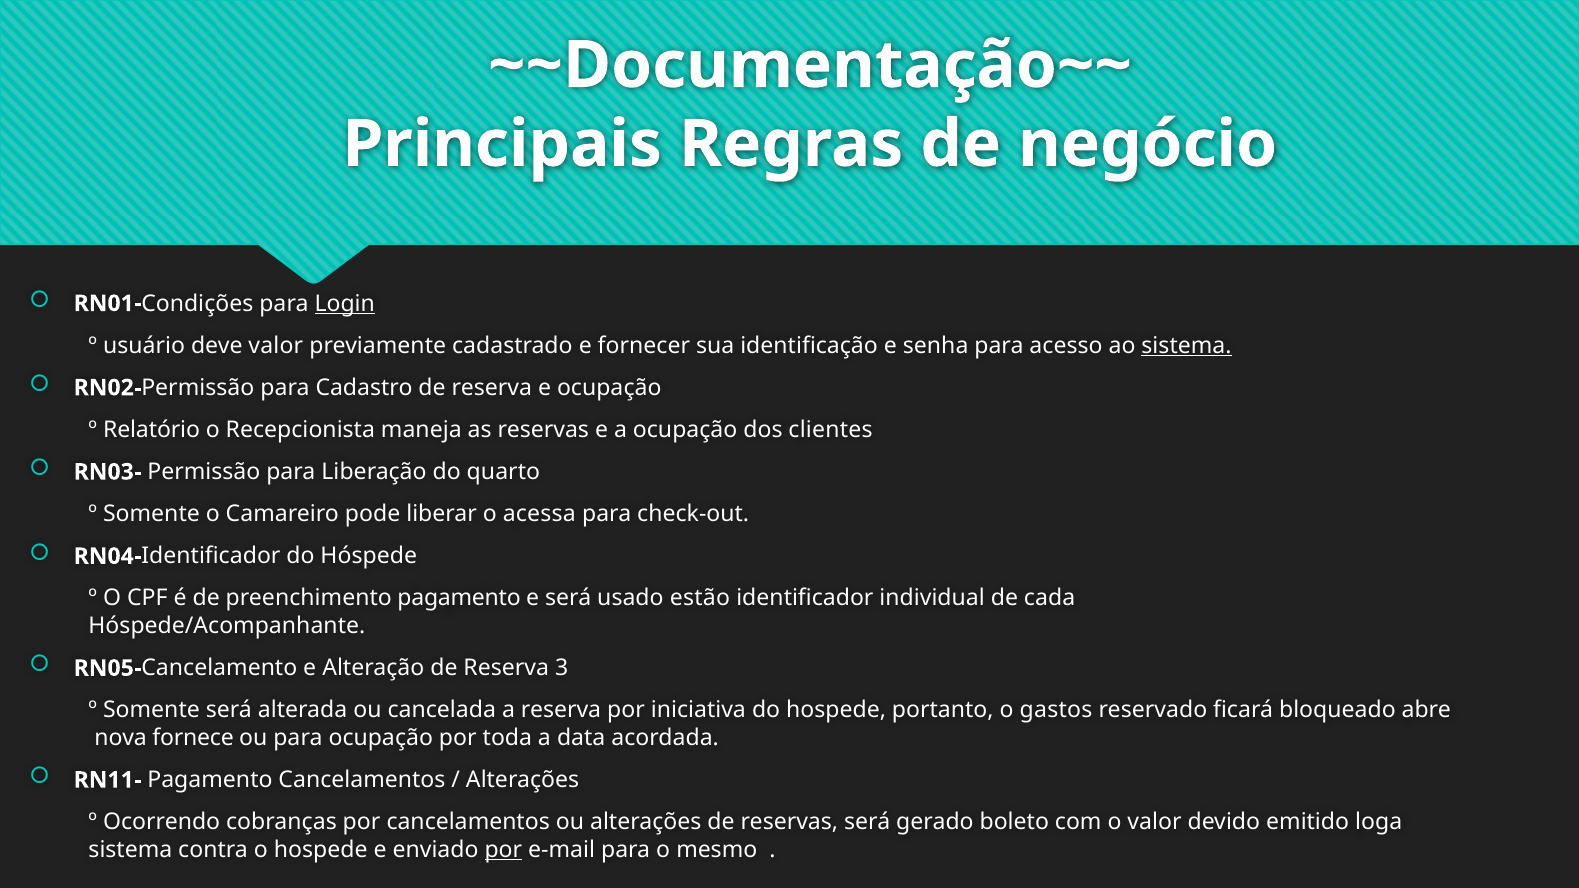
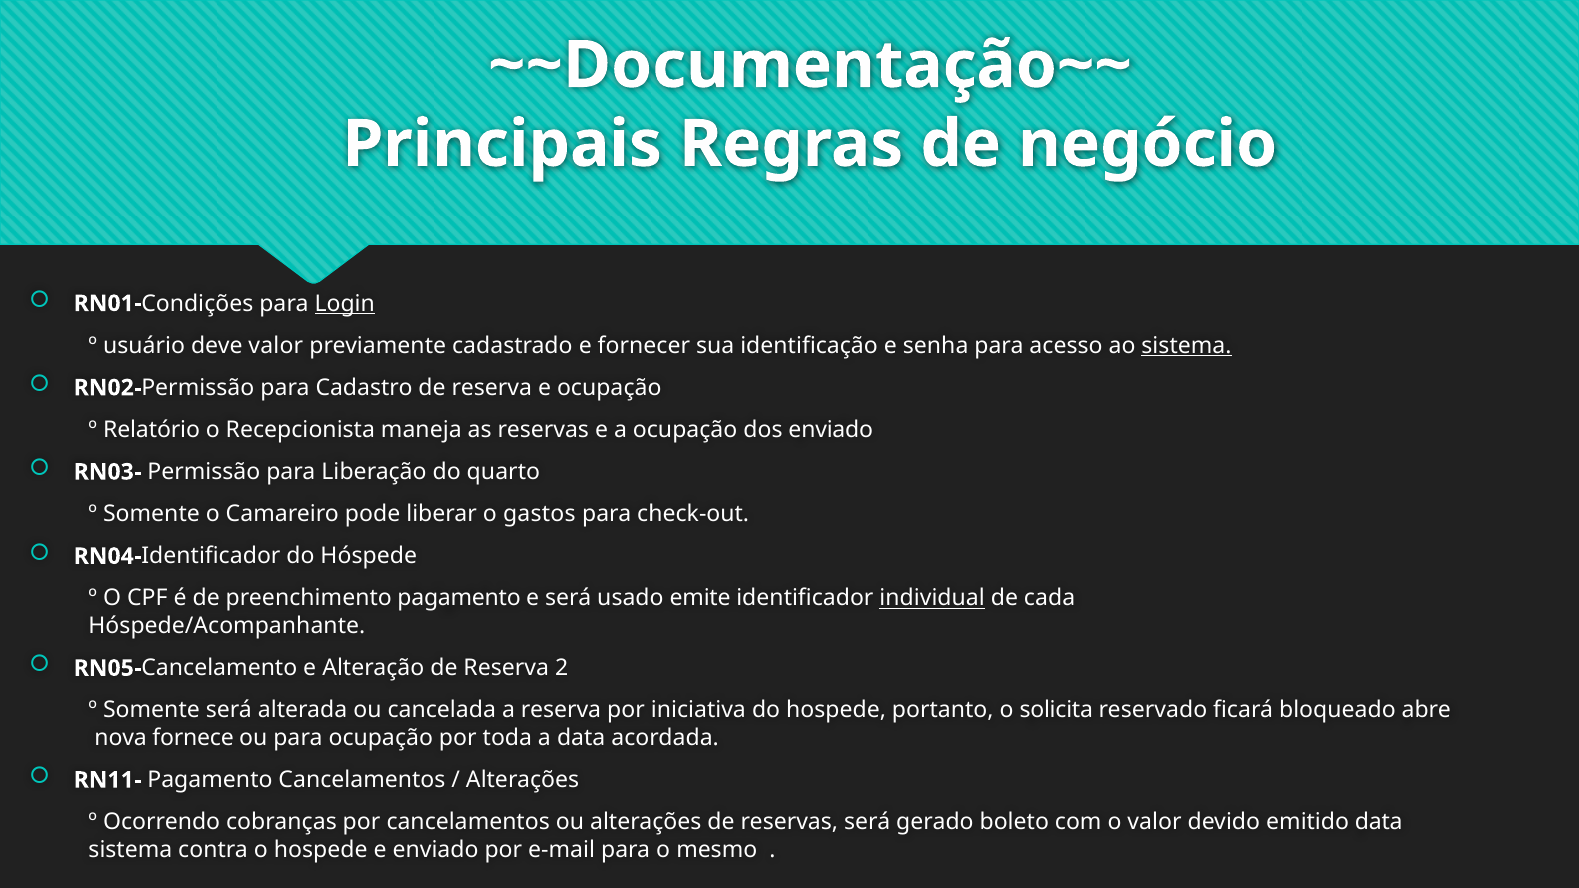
dos clientes: clientes -> enviado (831, 430)
acessa: acessa -> gastos (539, 514)
estão: estão -> emite (700, 599)
individual underline: none -> present (932, 599)
3: 3 -> 2 (562, 668)
gastos: gastos -> solicita (1056, 710)
emitido loga: loga -> data (1379, 822)
por underline: present -> none (503, 850)
